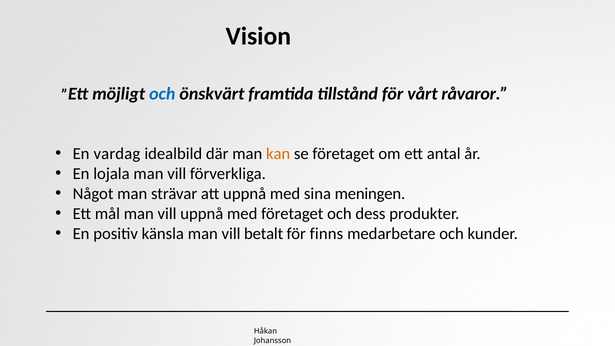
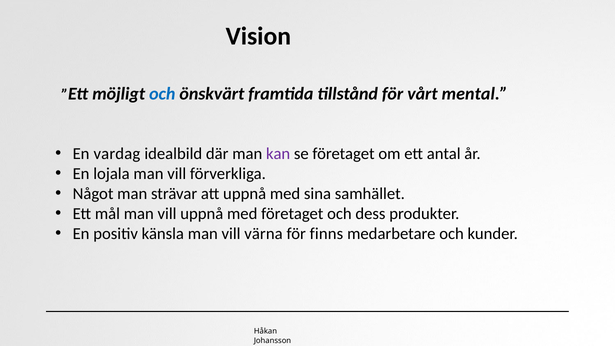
råvaror: råvaror -> mental (475, 94)
kan colour: orange -> purple (278, 154)
meningen: meningen -> samhället (370, 194)
betalt: betalt -> värna (264, 234)
